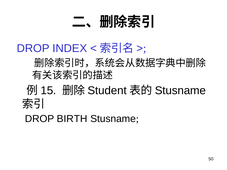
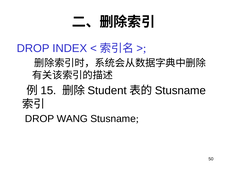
BIRTH: BIRTH -> WANG (72, 119)
